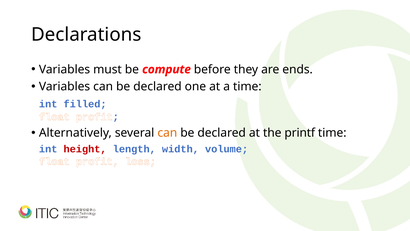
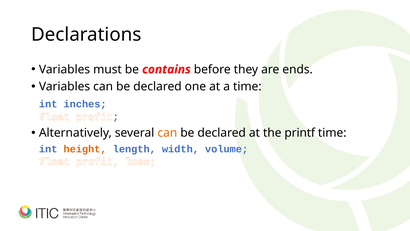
compute: compute -> contains (166, 69)
filled: filled -> inches (85, 104)
height colour: red -> orange (85, 149)
